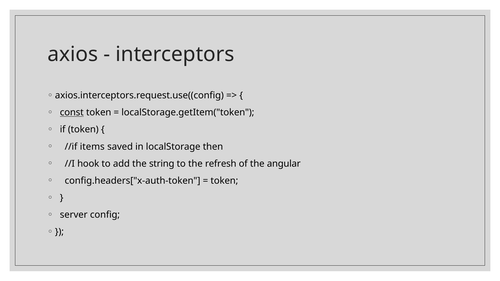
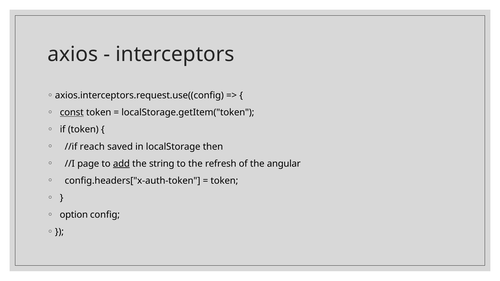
items: items -> reach (92, 147)
hook: hook -> page (88, 164)
add underline: none -> present (121, 164)
server: server -> option (74, 215)
